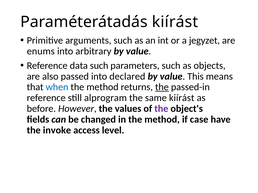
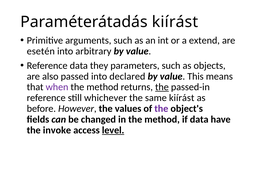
jegyzet: jegyzet -> extend (204, 40)
enums: enums -> esetén (41, 51)
data such: such -> they (99, 66)
when colour: blue -> purple (57, 87)
alprogram: alprogram -> whichever (105, 98)
if case: case -> data (199, 120)
level underline: none -> present (113, 131)
